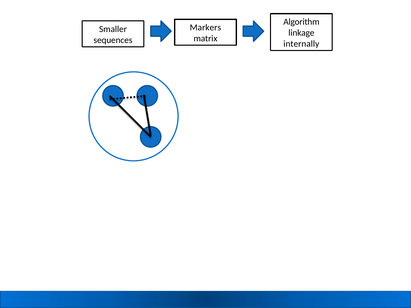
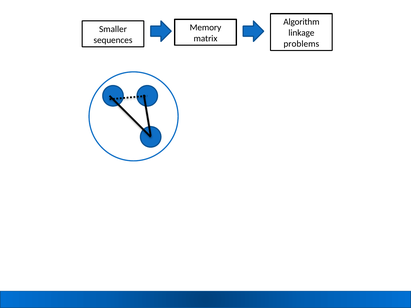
Markers: Markers -> Memory (205, 27)
internally: internally -> problems (301, 44)
